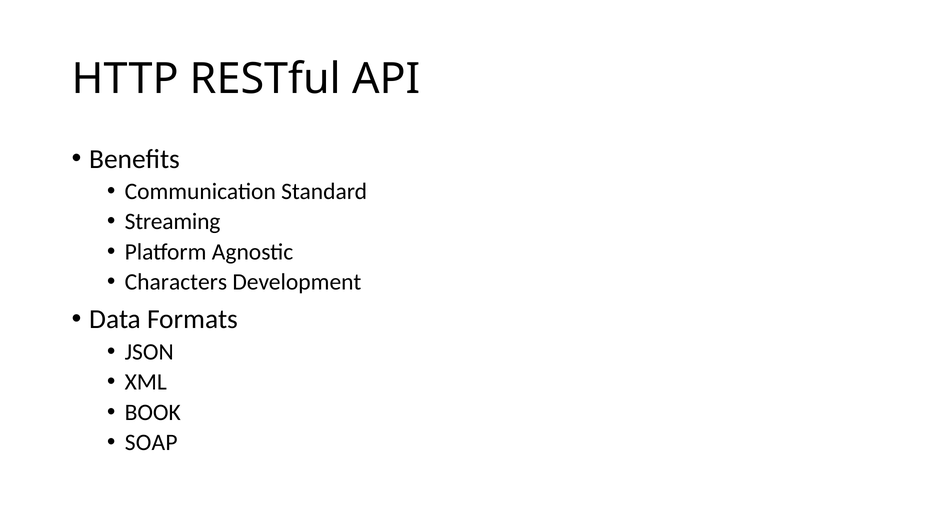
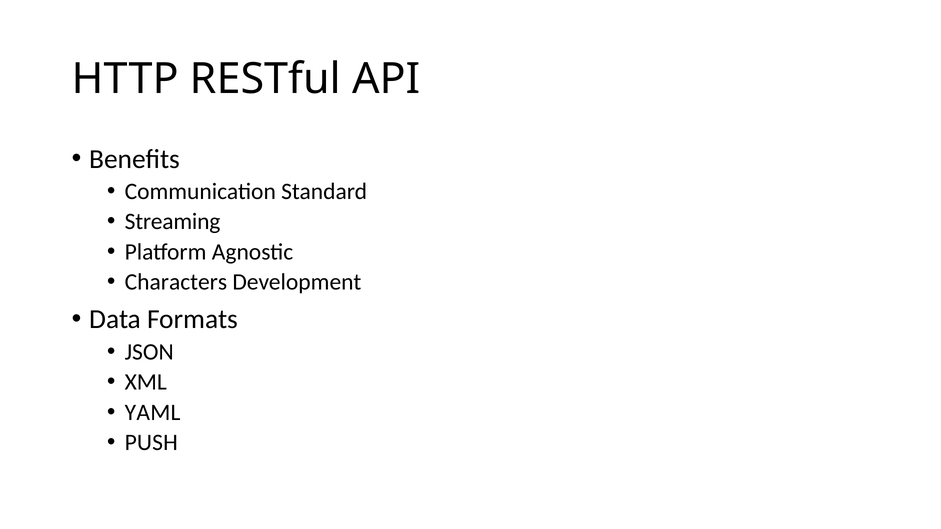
BOOK: BOOK -> YAML (153, 413)
SOAP: SOAP -> PUSH (151, 443)
